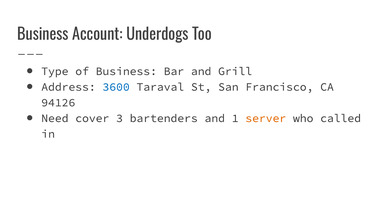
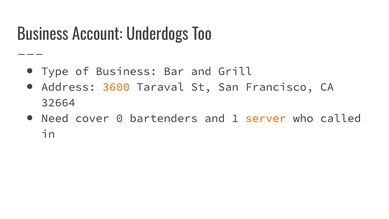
3600 colour: blue -> orange (116, 87)
94126: 94126 -> 32664 (58, 103)
3: 3 -> 0 (120, 118)
